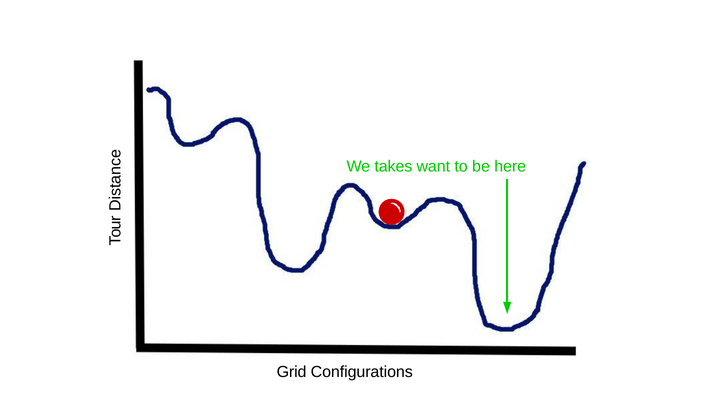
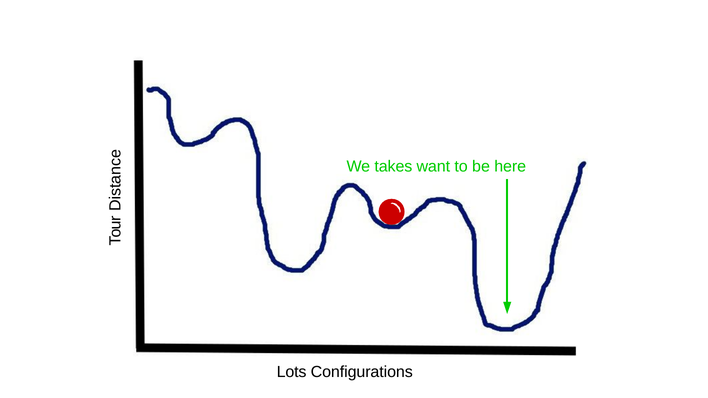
Grid: Grid -> Lots (292, 372)
